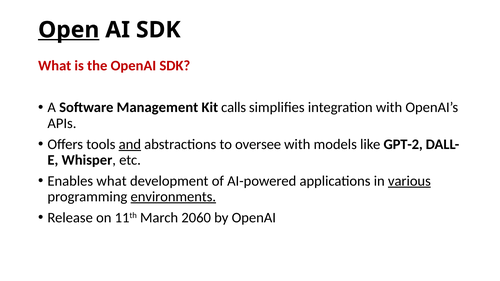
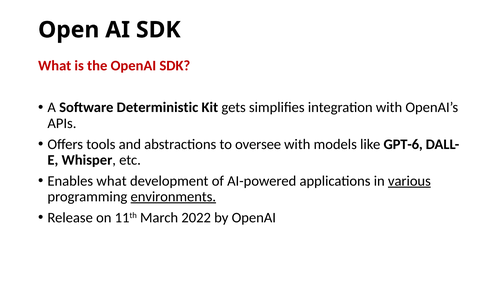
Open underline: present -> none (69, 30)
Management: Management -> Deterministic (157, 108)
calls: calls -> gets (234, 108)
and underline: present -> none (130, 144)
GPT-2: GPT-2 -> GPT-6 (403, 144)
2060: 2060 -> 2022 (196, 218)
